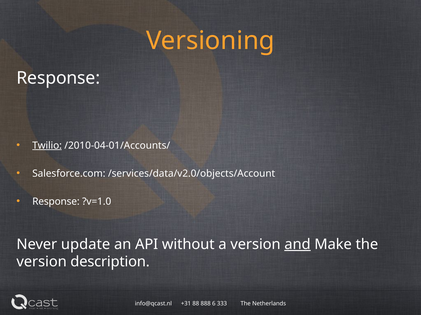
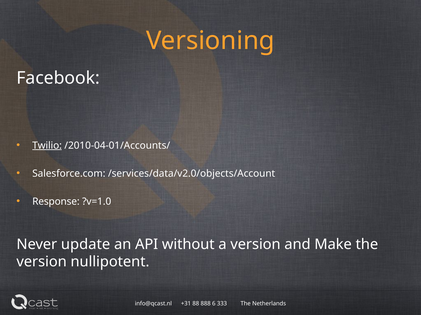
Response: Response -> Facebook (58, 78)
and underline: present -> none (298, 245)
description: description -> nullipotent (110, 262)
